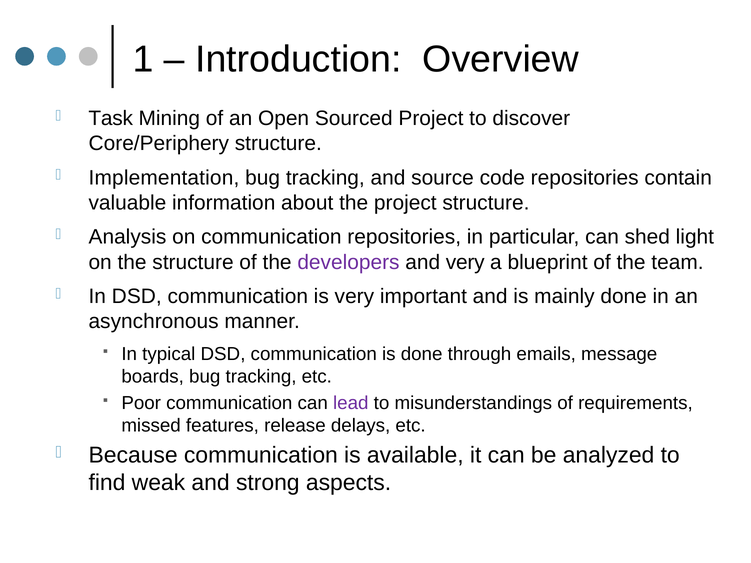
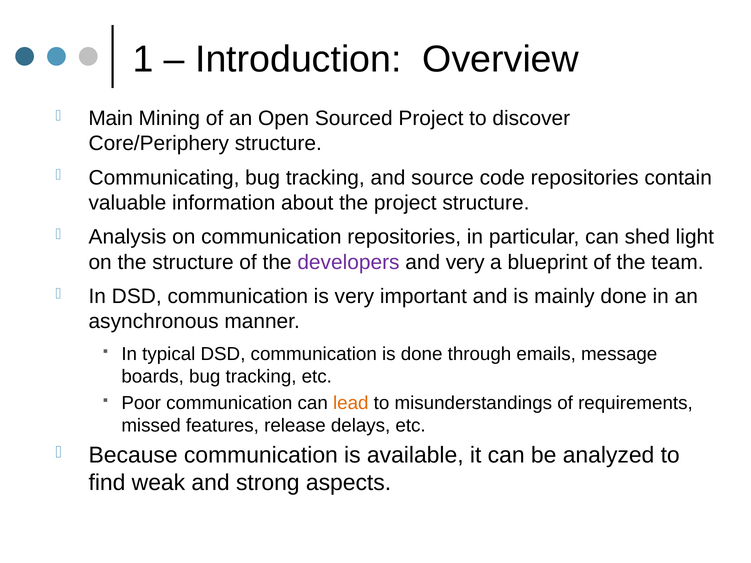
Task: Task -> Main (111, 118)
Implementation: Implementation -> Communicating (164, 178)
lead colour: purple -> orange (351, 403)
